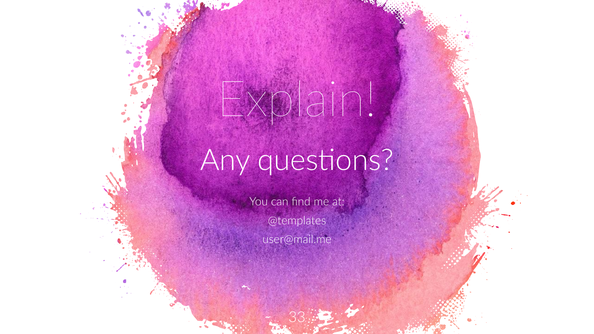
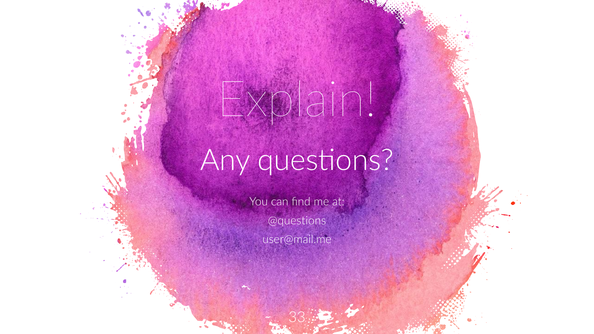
@templates: @templates -> @questions (297, 221)
